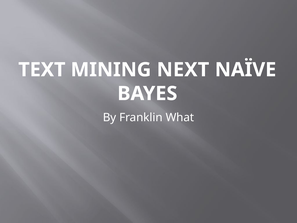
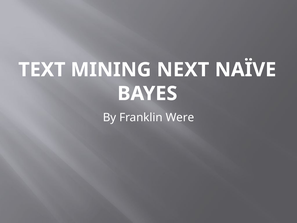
What: What -> Were (180, 117)
